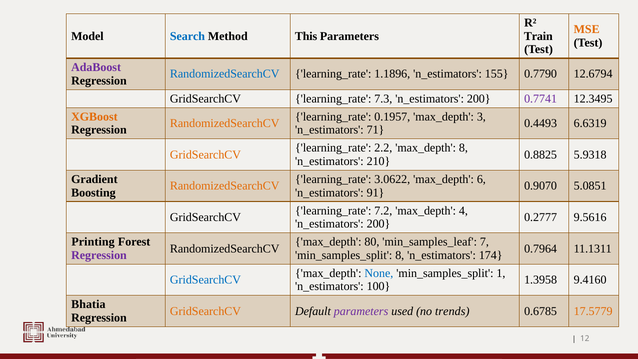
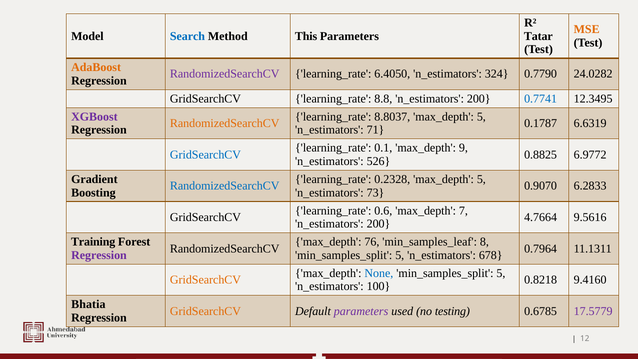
Train: Train -> Tatar (538, 36)
AdaBoost colour: purple -> orange (96, 67)
RandomizedSearchCV colour: blue -> purple (225, 74)
1.1896: 1.1896 -> 6.4050 (392, 74)
155: 155 -> 324 (497, 74)
12.6794: 12.6794 -> 24.0282 (593, 74)
7.3: 7.3 -> 8.8 (383, 99)
0.7741 colour: purple -> blue (541, 99)
XGBoost colour: orange -> purple (94, 117)
0.1957: 0.1957 -> 8.8037 (392, 117)
3: 3 -> 5 (481, 117)
0.4493: 0.4493 -> 0.1787 (541, 123)
2.2: 2.2 -> 0.1 (383, 148)
8: 8 -> 9 (463, 148)
GridSearchCV colour: orange -> blue (205, 155)
5.9318: 5.9318 -> 6.9772 (590, 155)
210: 210 -> 526 (378, 161)
3.0622: 3.0622 -> 0.2328 (392, 179)
6: 6 -> 5 (481, 179)
RandomizedSearchCV colour: orange -> blue (225, 186)
5.0851: 5.0851 -> 6.2833 (590, 186)
91: 91 -> 73 (376, 192)
7.2: 7.2 -> 0.6 (383, 211)
4: 4 -> 7 (463, 211)
0.2777: 0.2777 -> 4.7664 (541, 217)
Printing: Printing -> Training (93, 242)
80: 80 -> 76 (372, 242)
7: 7 -> 8 (484, 242)
8: 8 -> 5 (400, 255)
174: 174 -> 678 (491, 255)
1: 1 -> 5 (501, 273)
GridSearchCV colour: blue -> orange (205, 280)
1.3958: 1.3958 -> 0.8218 (541, 280)
trends: trends -> testing (452, 311)
17.5779 colour: orange -> purple (593, 311)
